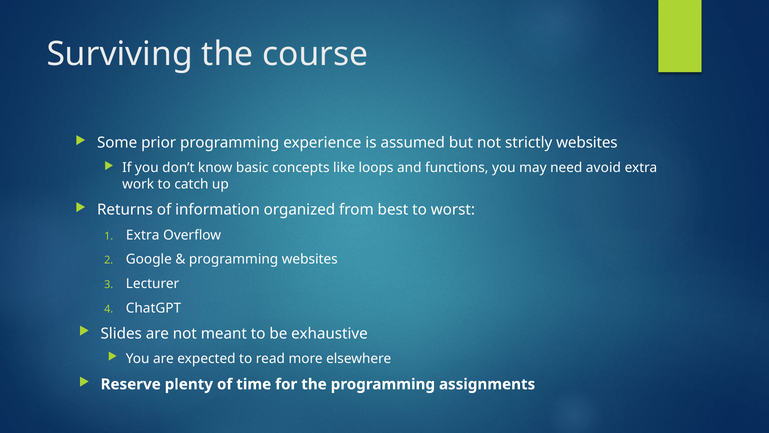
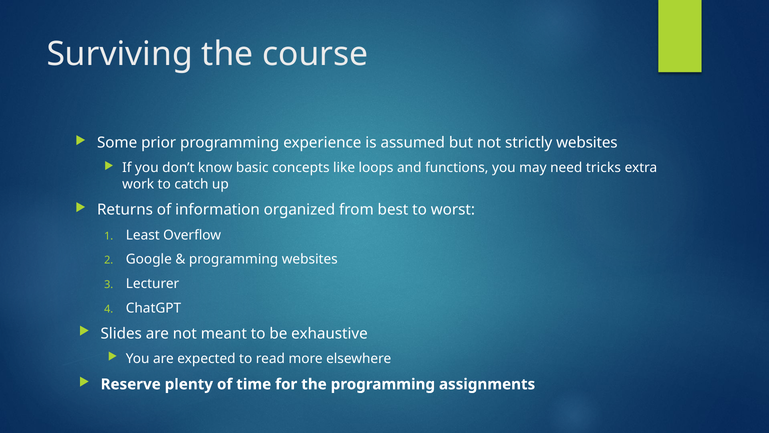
avoid: avoid -> tricks (603, 168)
Extra: Extra -> Least (143, 235)
